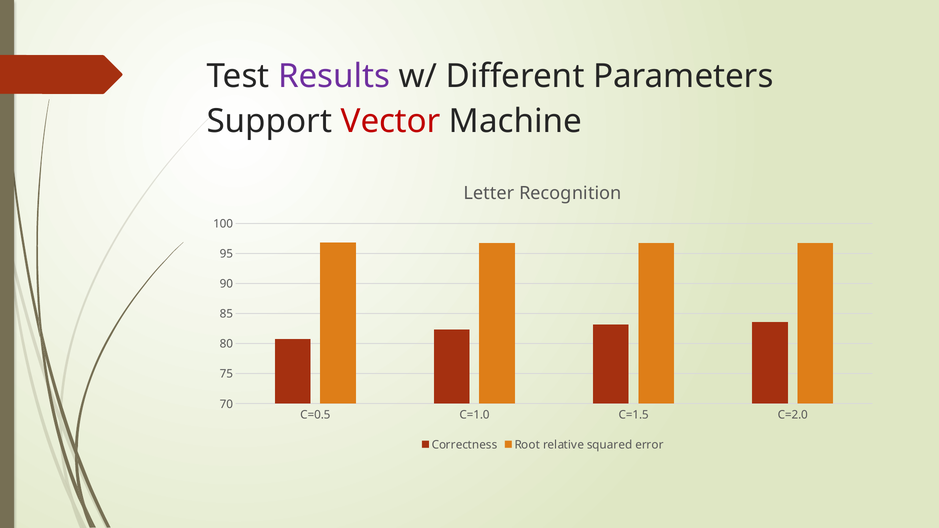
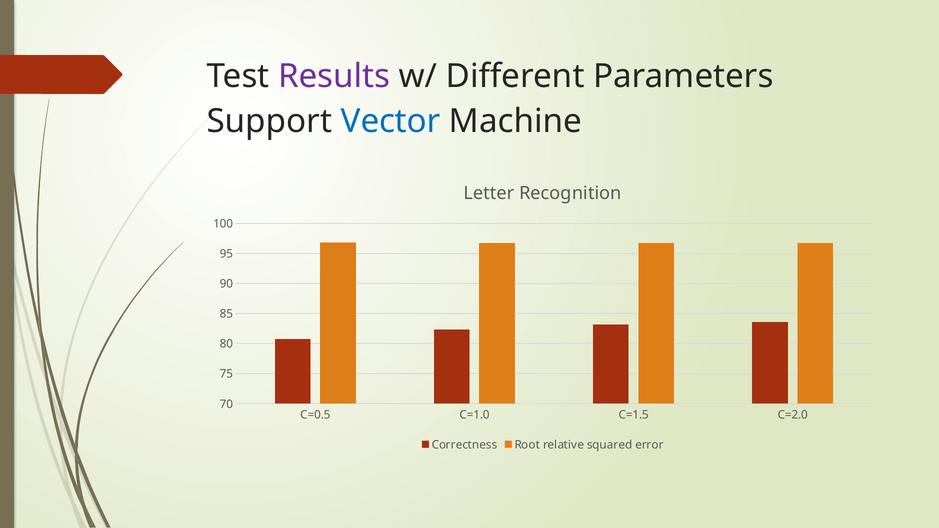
Vector colour: red -> blue (391, 122)
